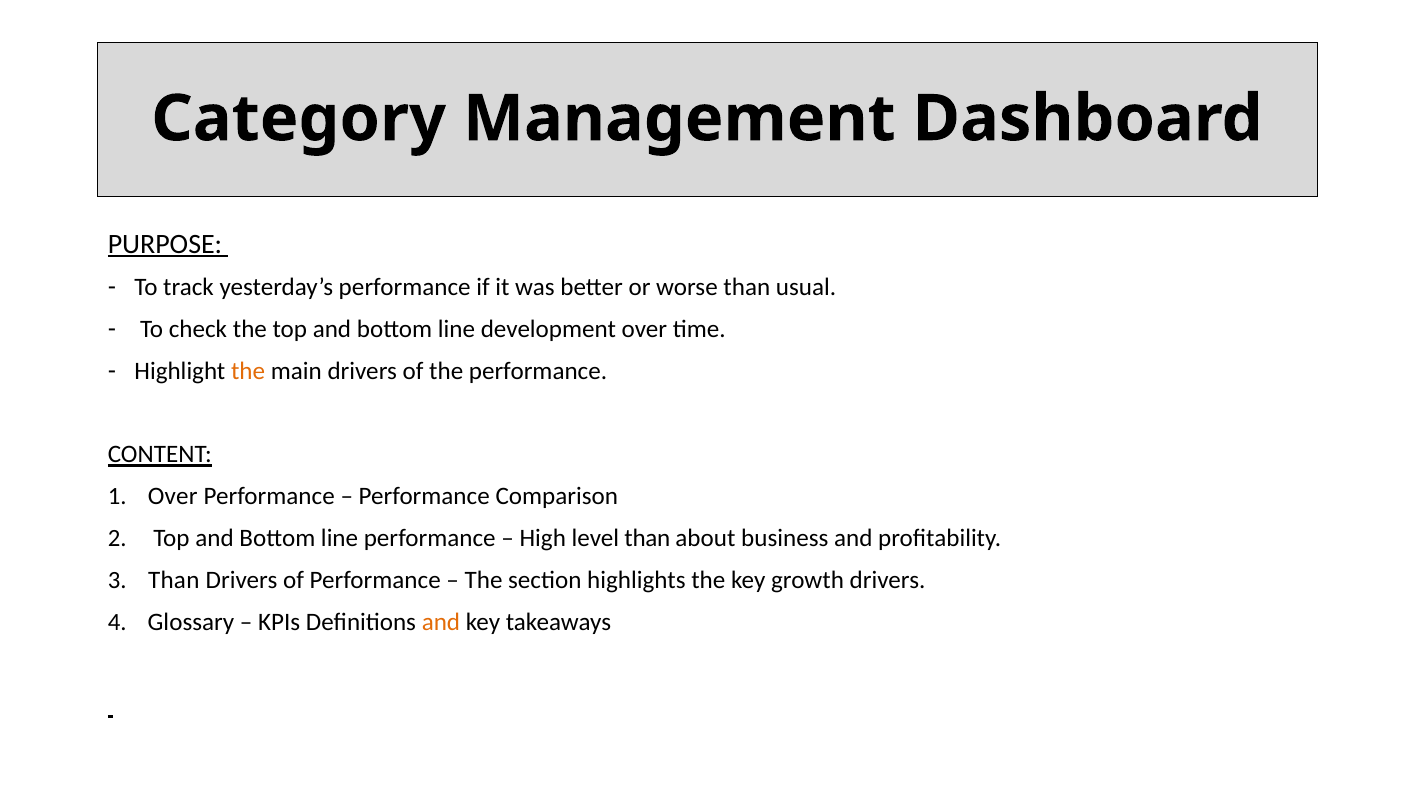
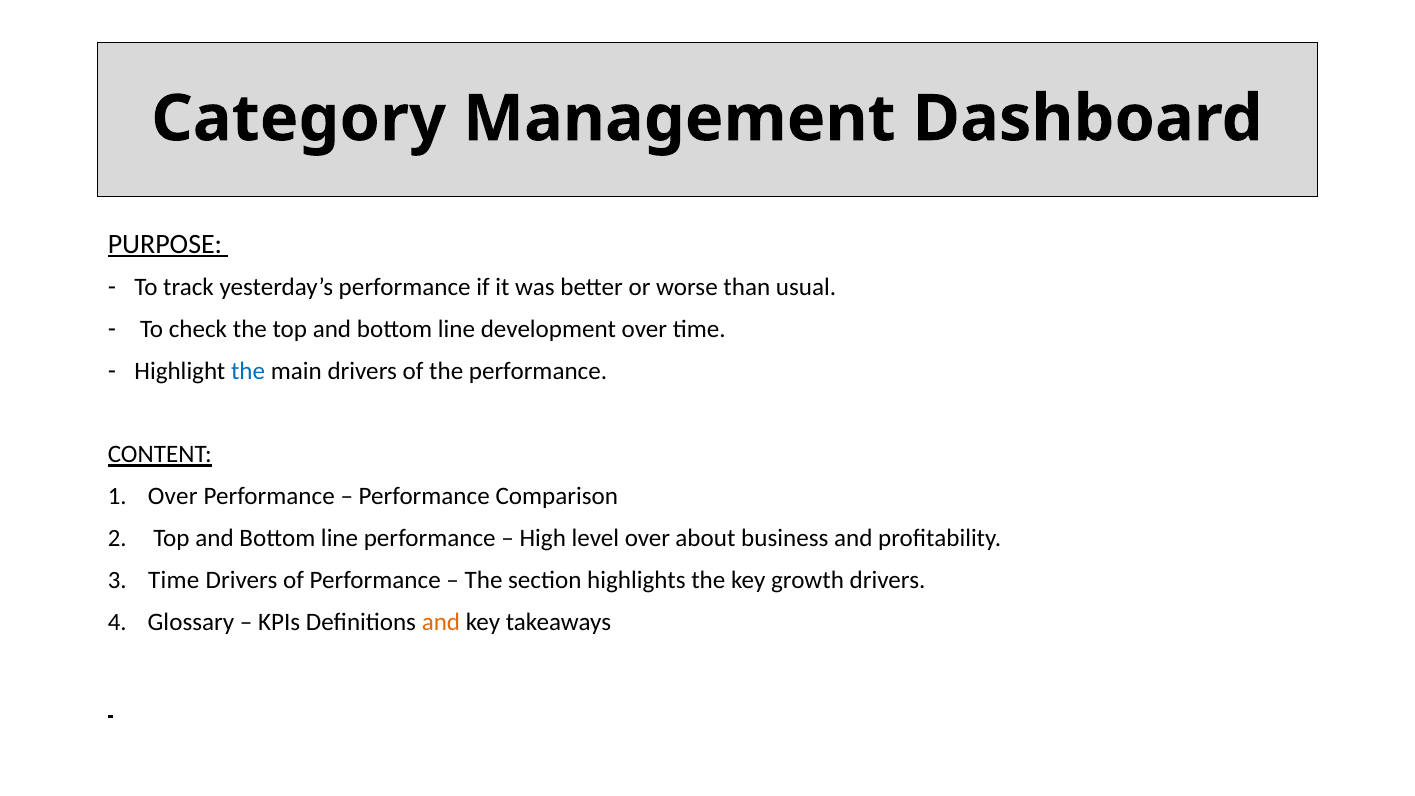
the colour: orange -> blue (248, 371)
level than: than -> over (647, 538)
Than: Than -> Time (174, 580)
